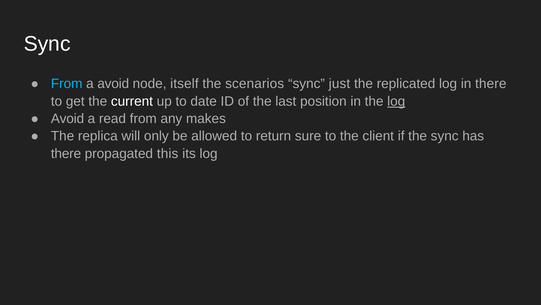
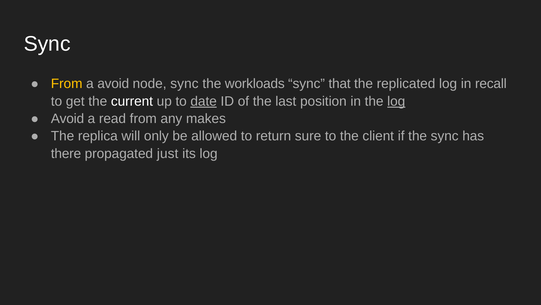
From colour: light blue -> yellow (67, 84)
node itself: itself -> sync (184, 84)
scenarios: scenarios -> workloads (255, 84)
just: just -> that (340, 84)
in there: there -> recall (491, 84)
date underline: none -> present (204, 101)
this: this -> just (168, 153)
